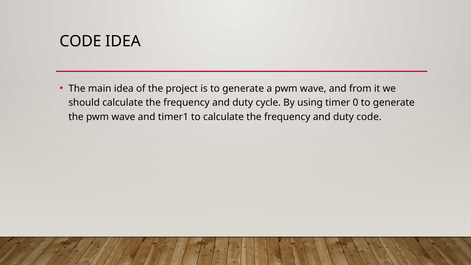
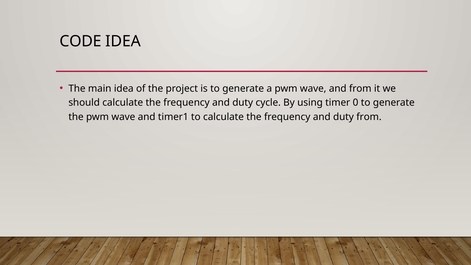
duty code: code -> from (369, 117)
